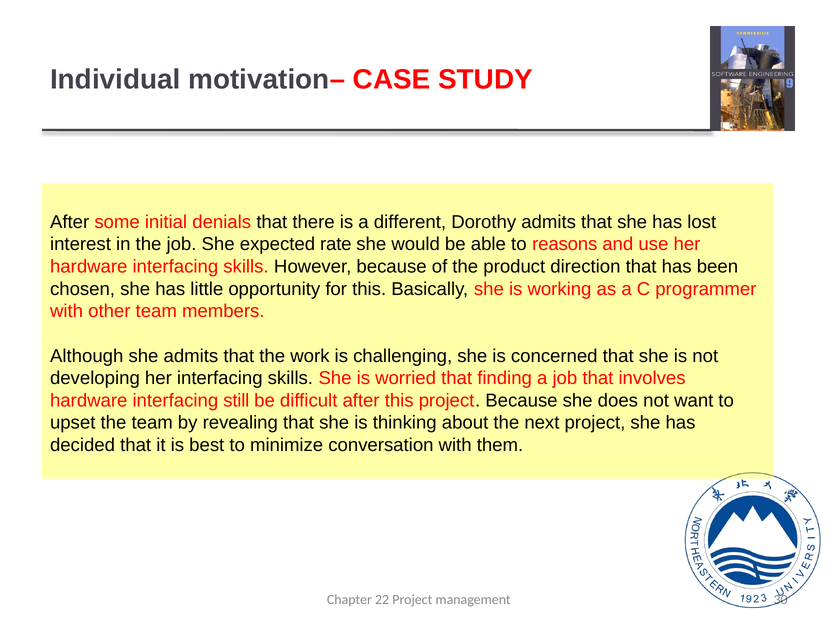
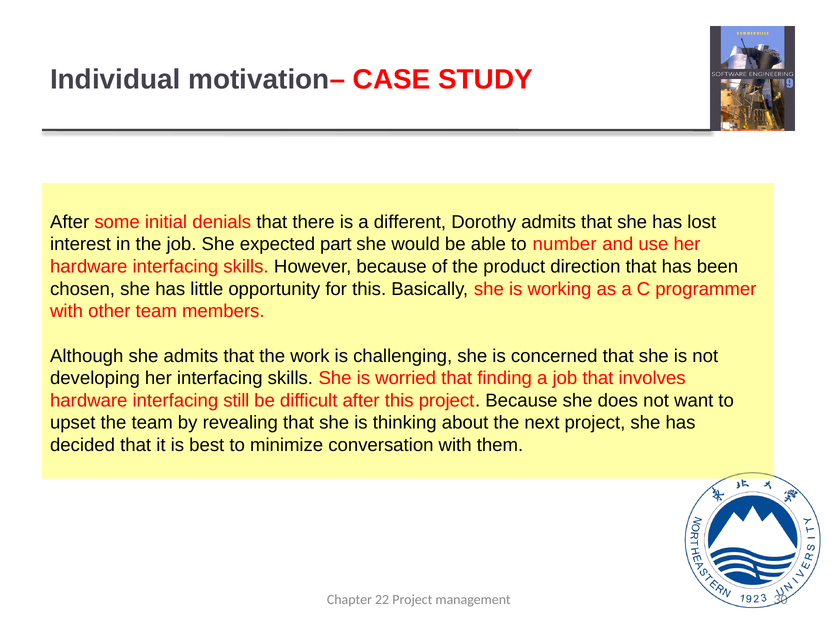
rate: rate -> part (336, 245)
reasons: reasons -> number (565, 245)
